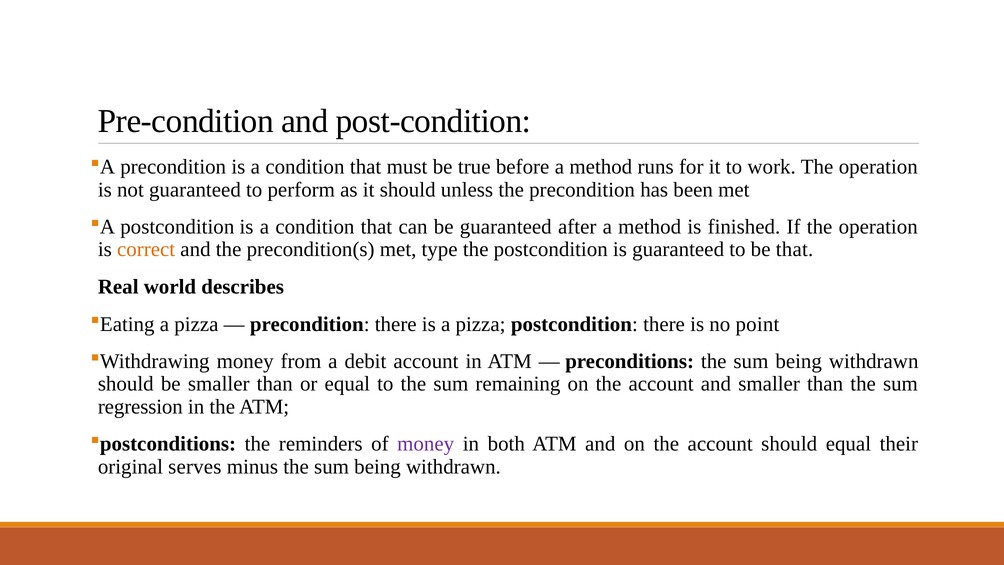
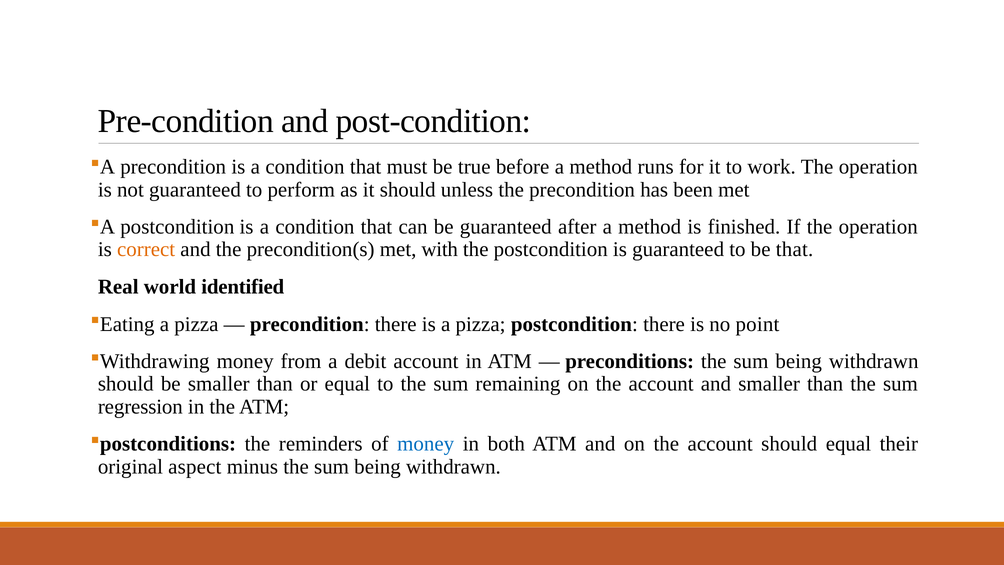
type: type -> with (440, 249)
describes: describes -> identified (243, 287)
money colour: purple -> blue (426, 444)
serves: serves -> aspect (195, 466)
